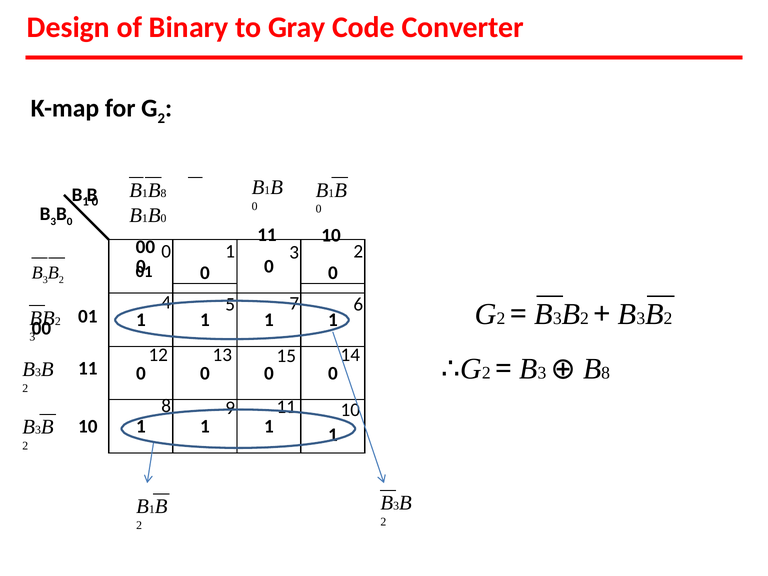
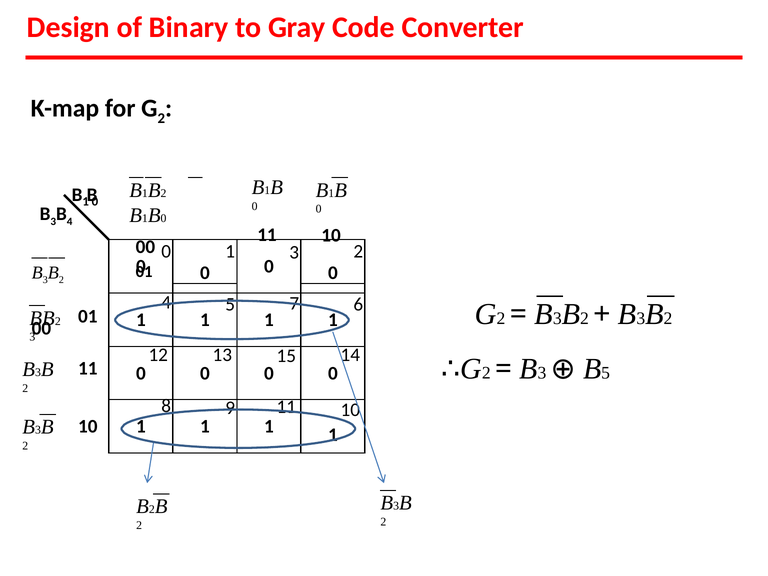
1 B 8: 8 -> 2 (163, 193)
3 B 0: 0 -> 4 (70, 221)
8: 8 -> 5 (606, 373)
1: 1 -> 2 (152, 509)
